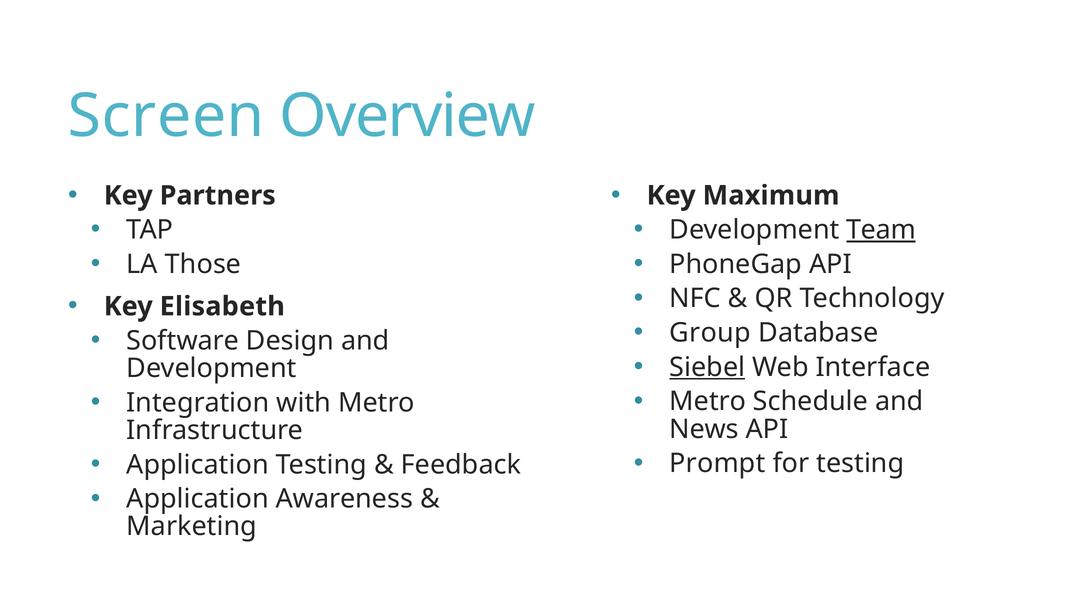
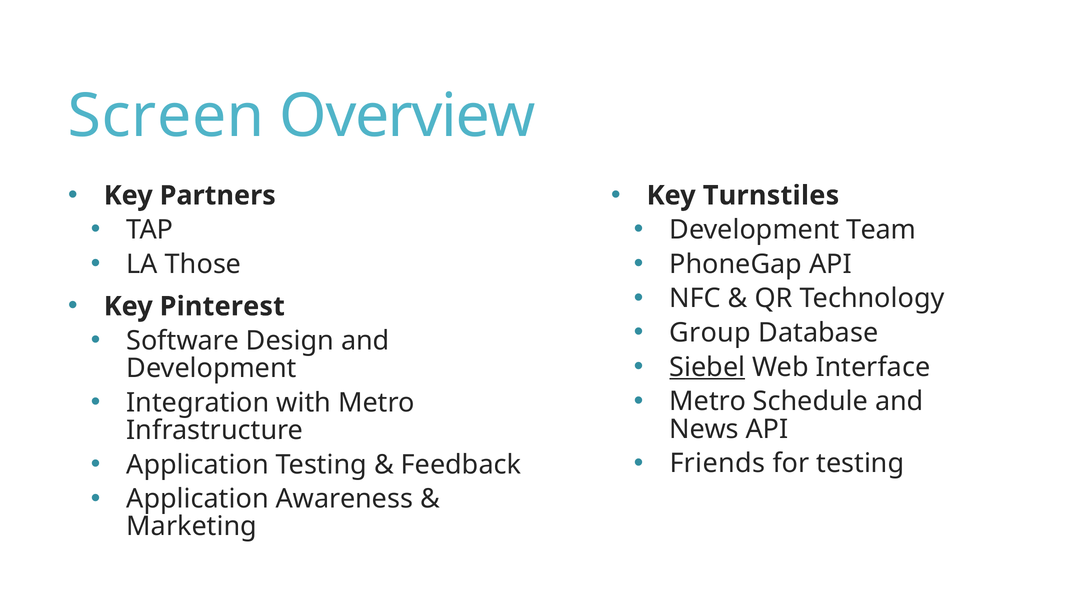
Maximum: Maximum -> Turnstiles (771, 196)
Team underline: present -> none (881, 230)
Elisabeth: Elisabeth -> Pinterest (222, 306)
Prompt: Prompt -> Friends (717, 464)
